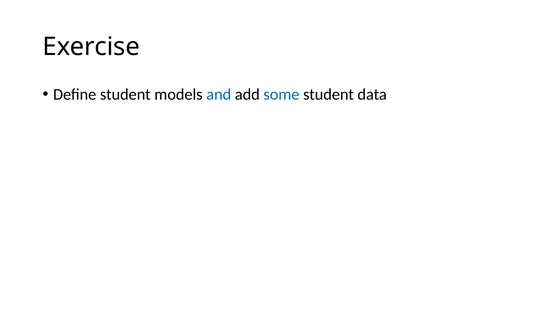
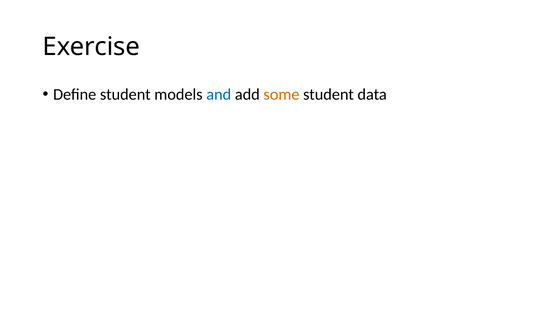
some colour: blue -> orange (281, 95)
